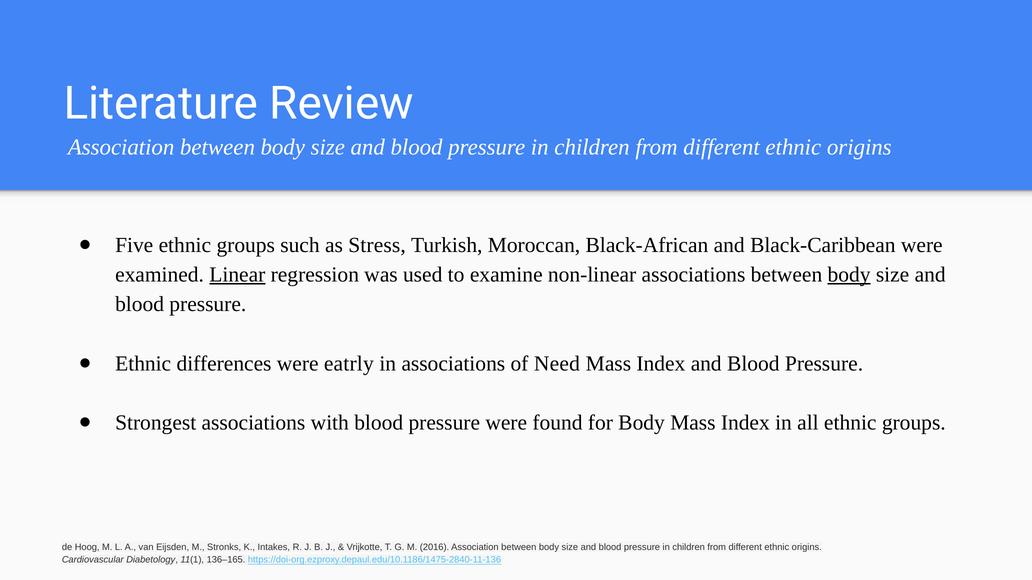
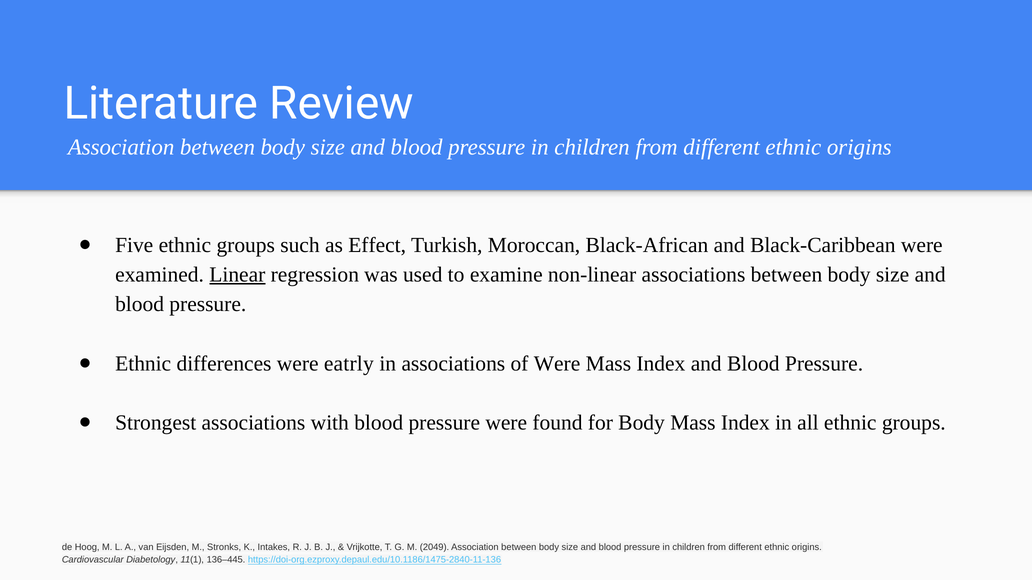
Stress: Stress -> Effect (377, 245)
body underline: present -> none (849, 275)
of Need: Need -> Were (557, 364)
2016: 2016 -> 2049 (434, 548)
136–165: 136–165 -> 136–445 (226, 560)
